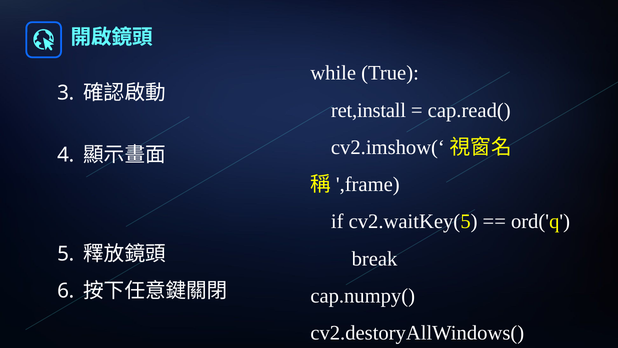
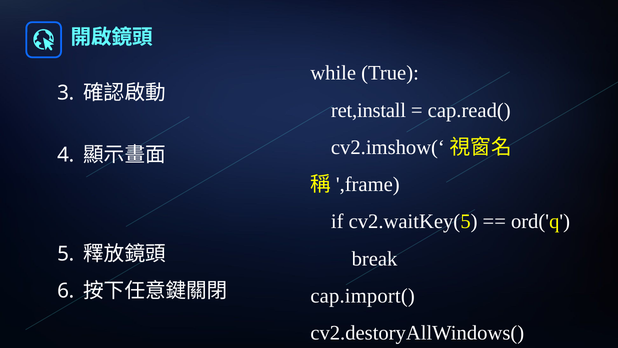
cap.numpy(: cap.numpy( -> cap.import( (363, 296)
